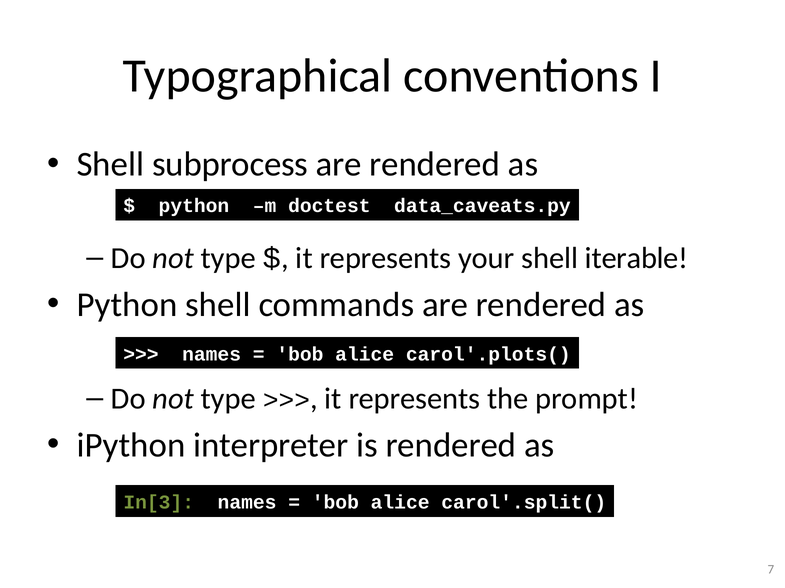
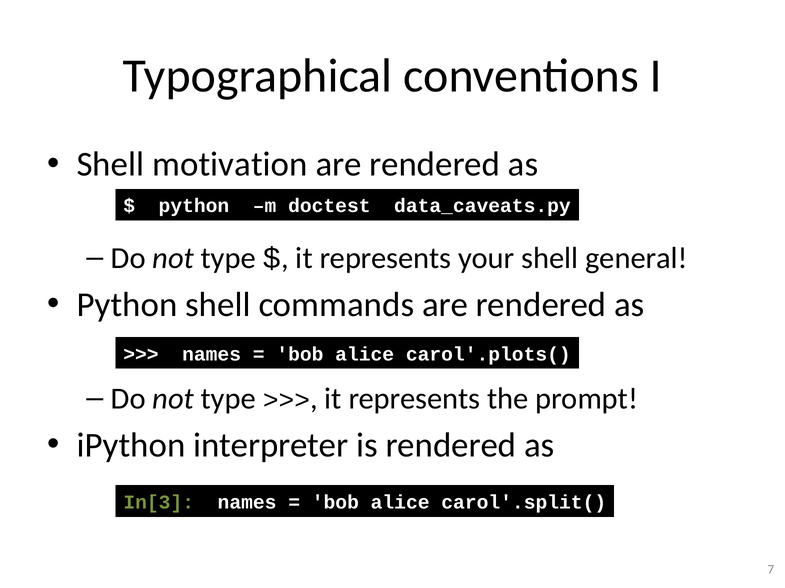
subprocess: subprocess -> motivation (230, 165)
iterable: iterable -> general (636, 259)
